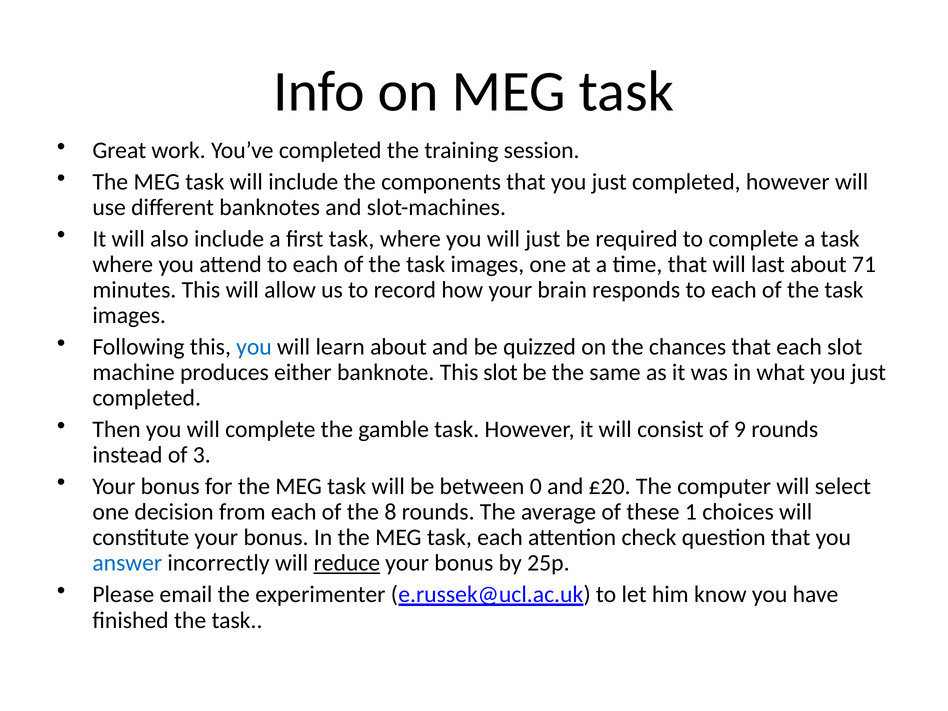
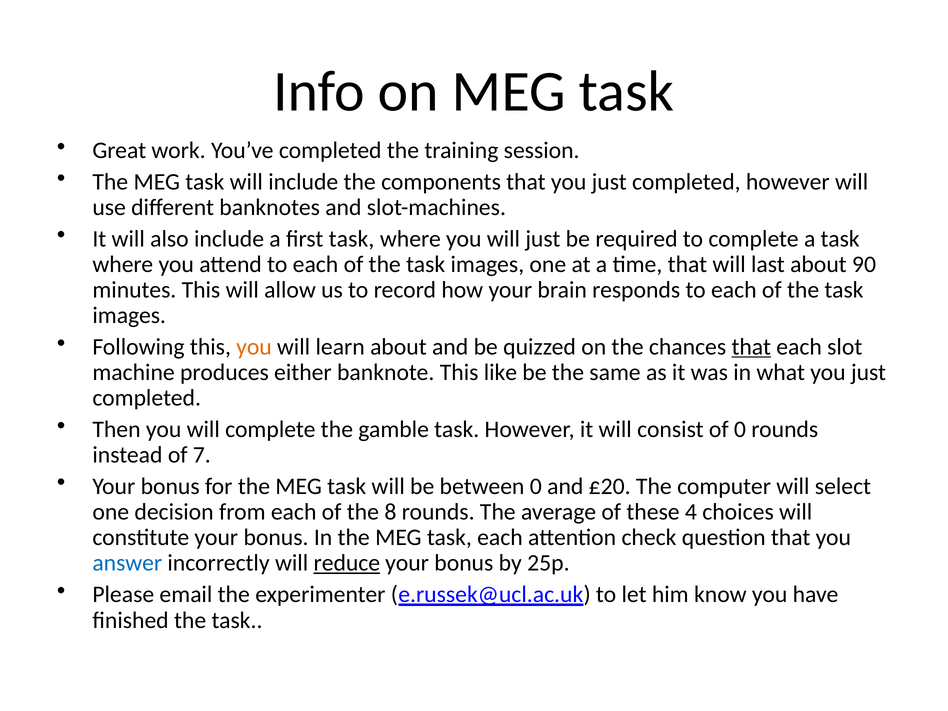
71: 71 -> 90 (864, 264)
you colour: blue -> orange (254, 347)
that underline: none -> present (751, 347)
This slot: slot -> like (500, 372)
of 9: 9 -> 0 (740, 429)
3: 3 -> 7 (202, 455)
1: 1 -> 4 (691, 512)
